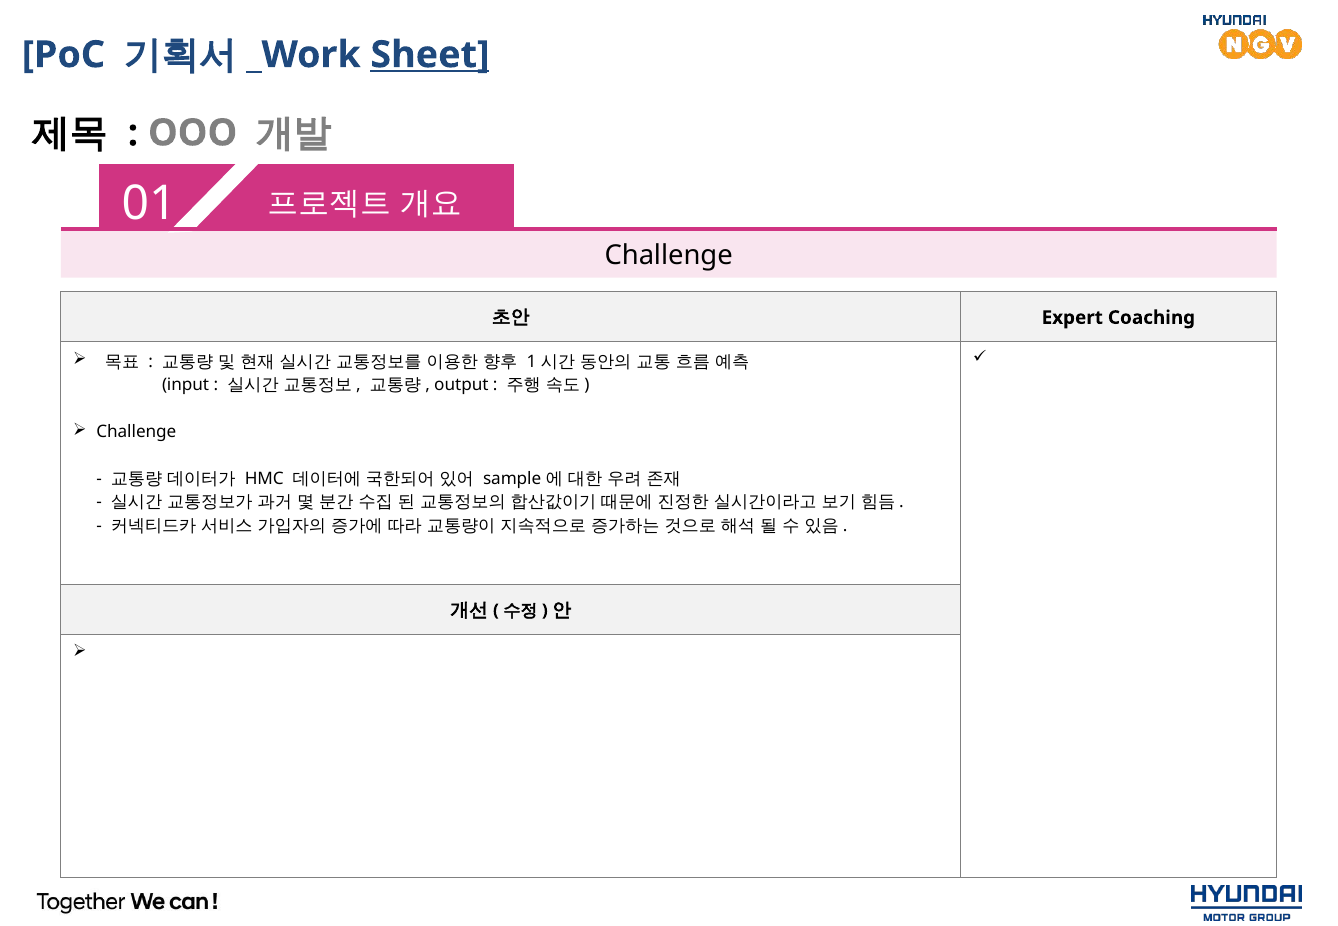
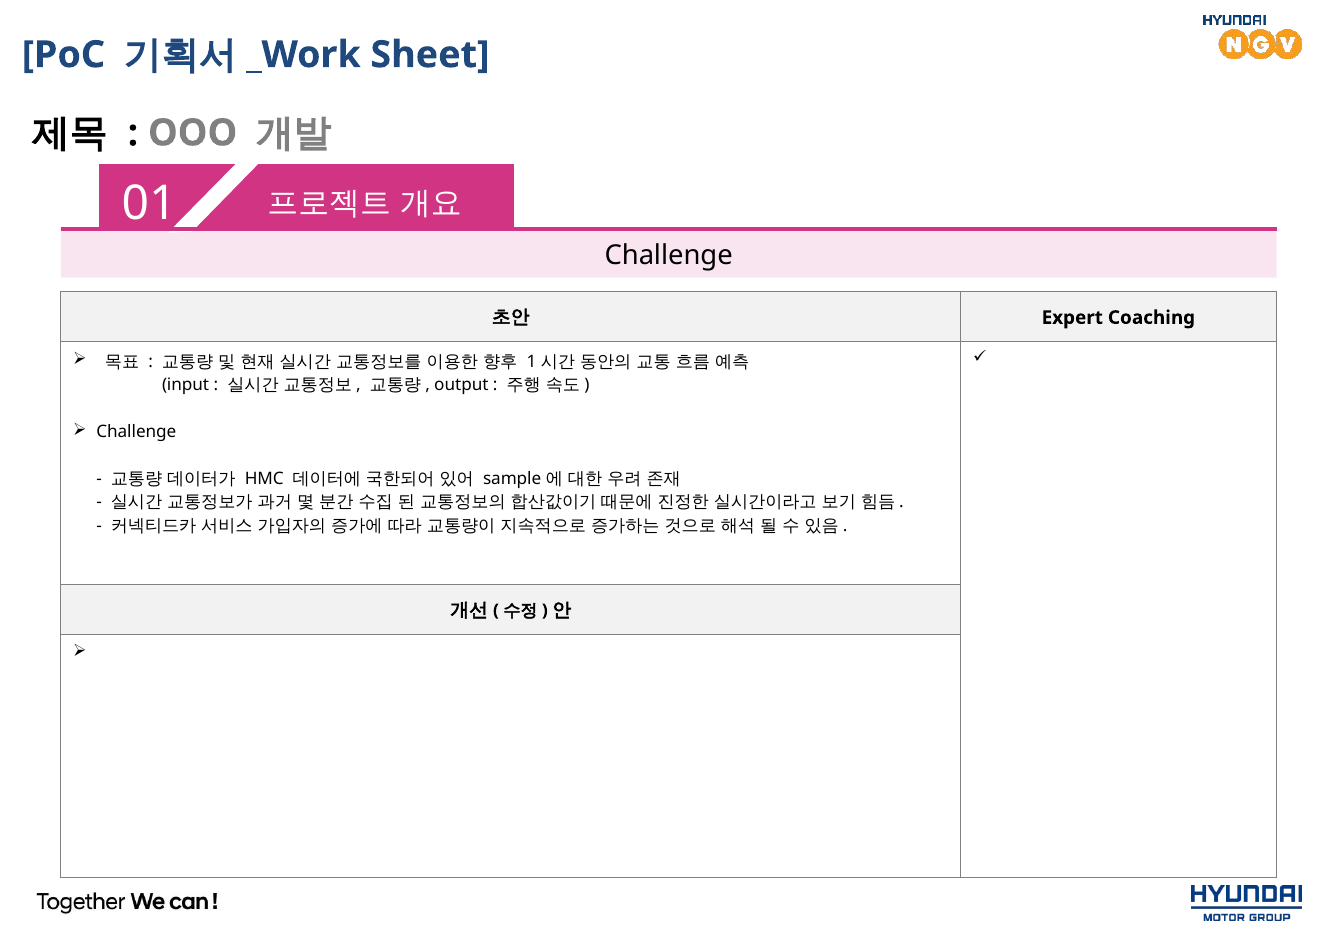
Sheet underline: present -> none (430, 55)
